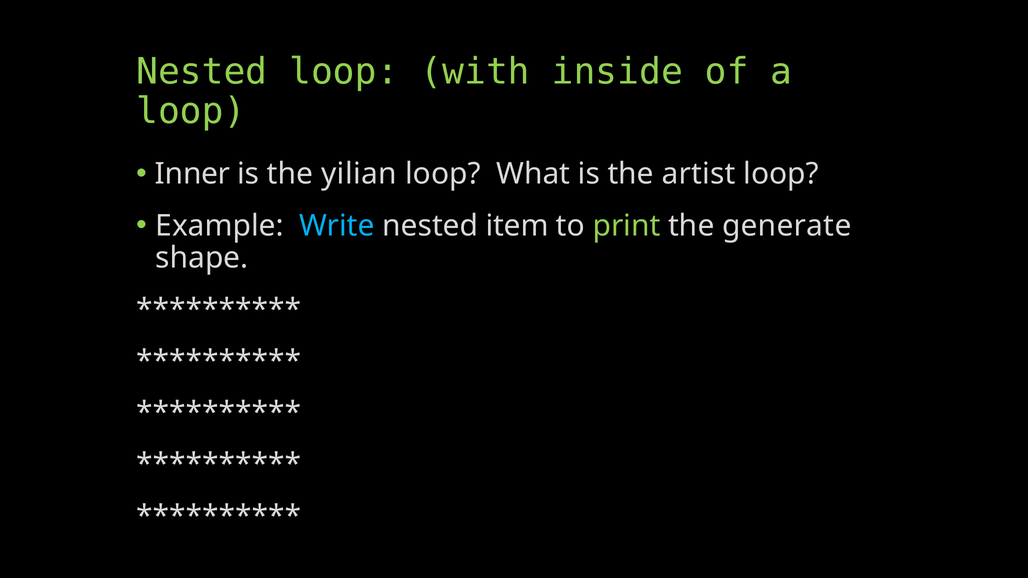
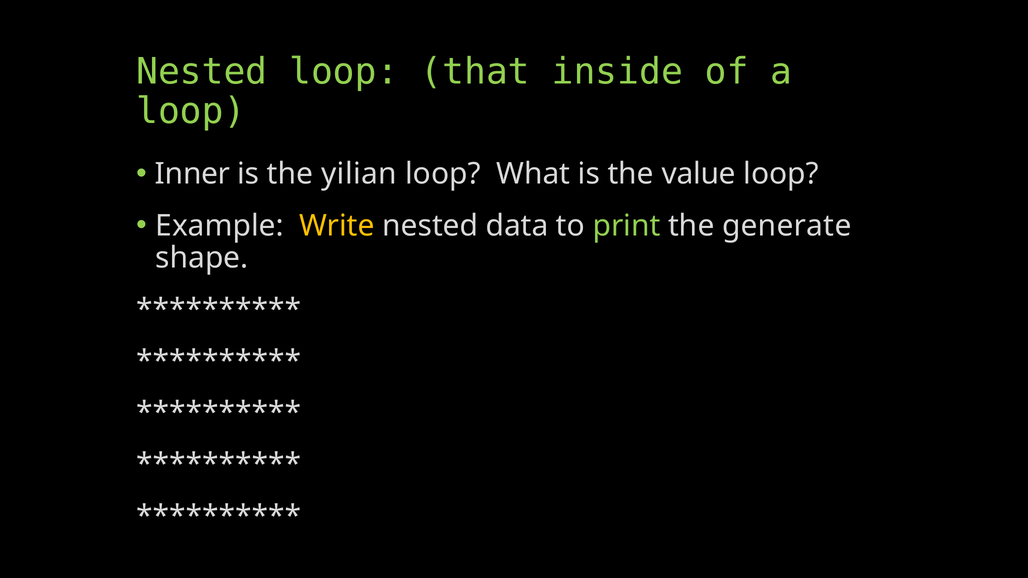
with: with -> that (475, 72)
artist: artist -> value (699, 174)
Write colour: light blue -> yellow (337, 226)
item: item -> data (517, 226)
